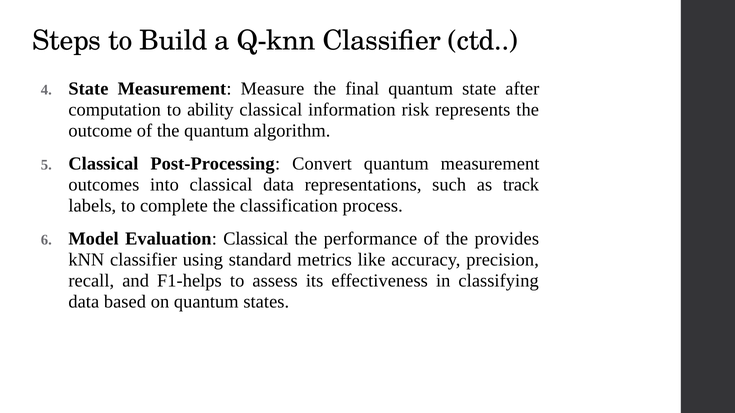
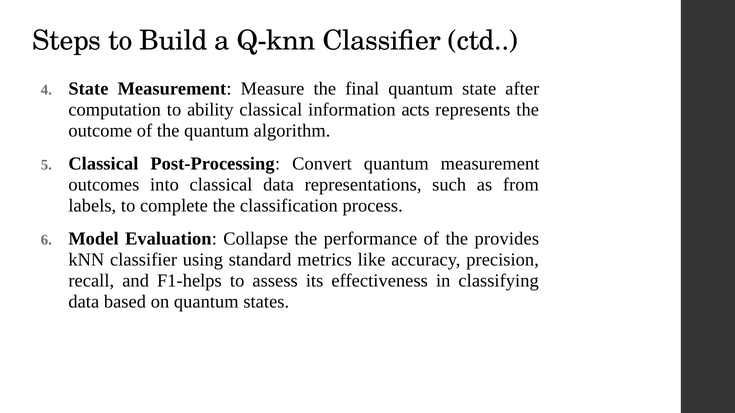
risk: risk -> acts (416, 110)
track: track -> from (521, 185)
Evaluation Classical: Classical -> Collapse (256, 239)
